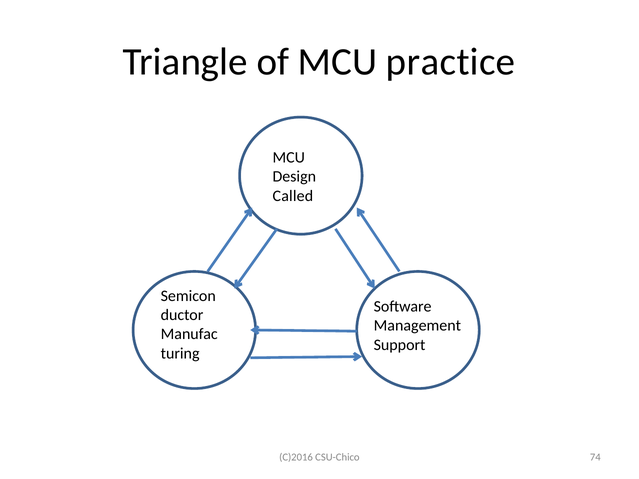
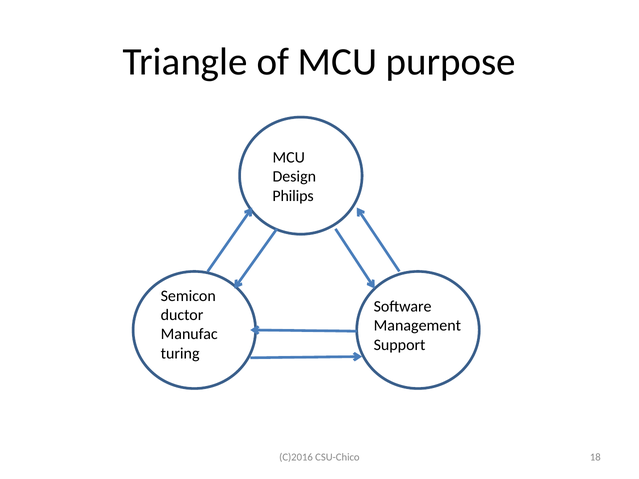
practice: practice -> purpose (451, 62)
Called: Called -> Philips (293, 196)
74: 74 -> 18 (595, 458)
